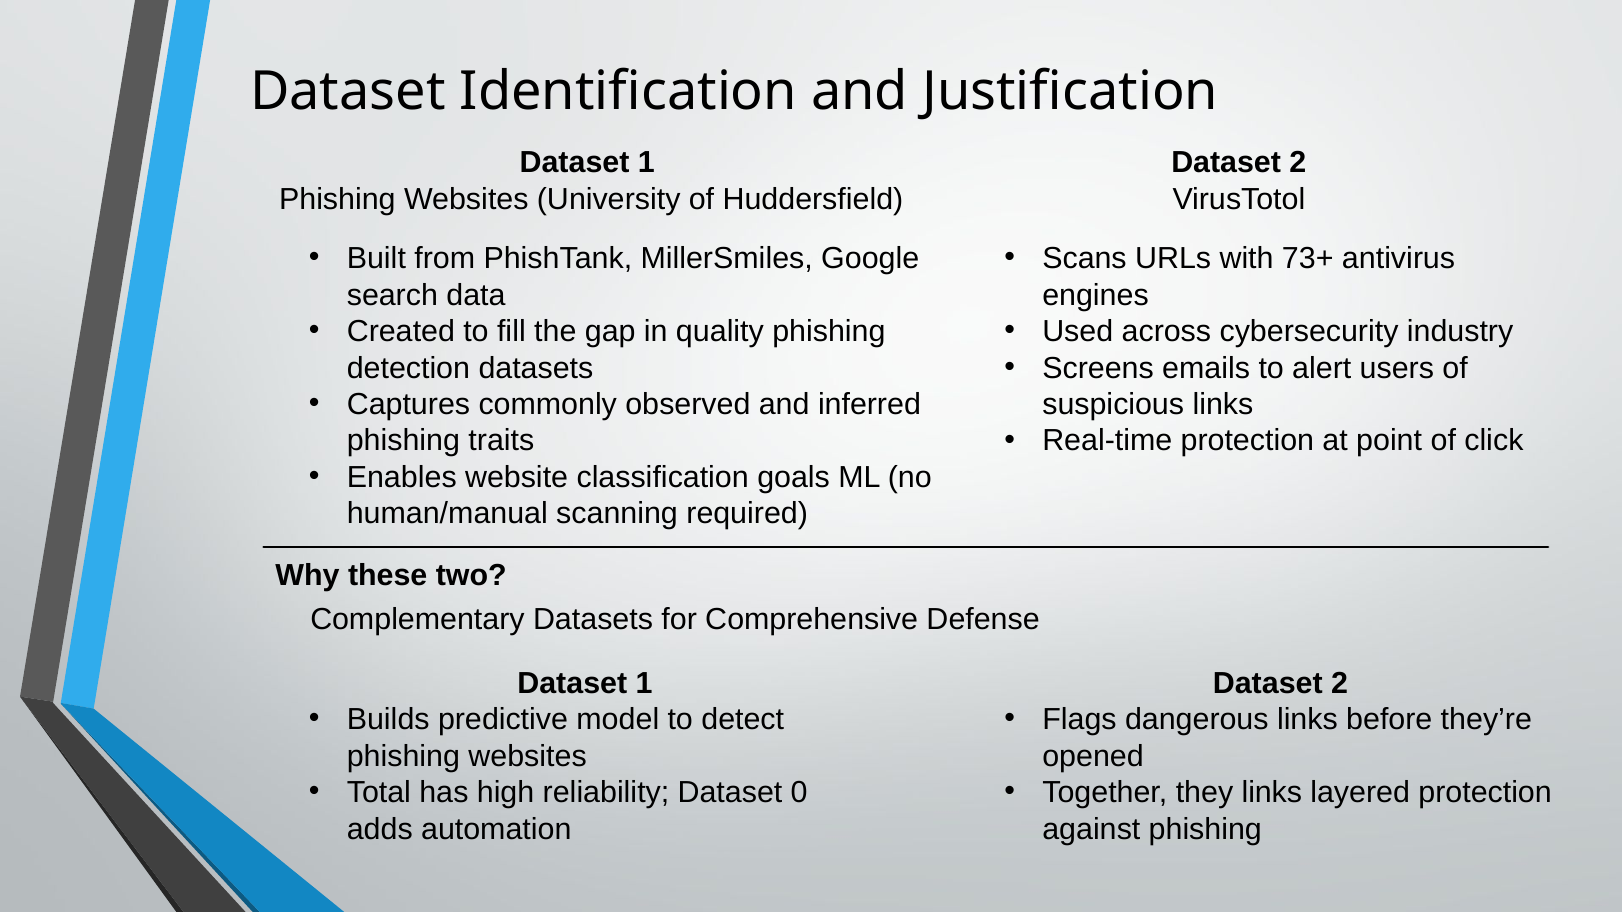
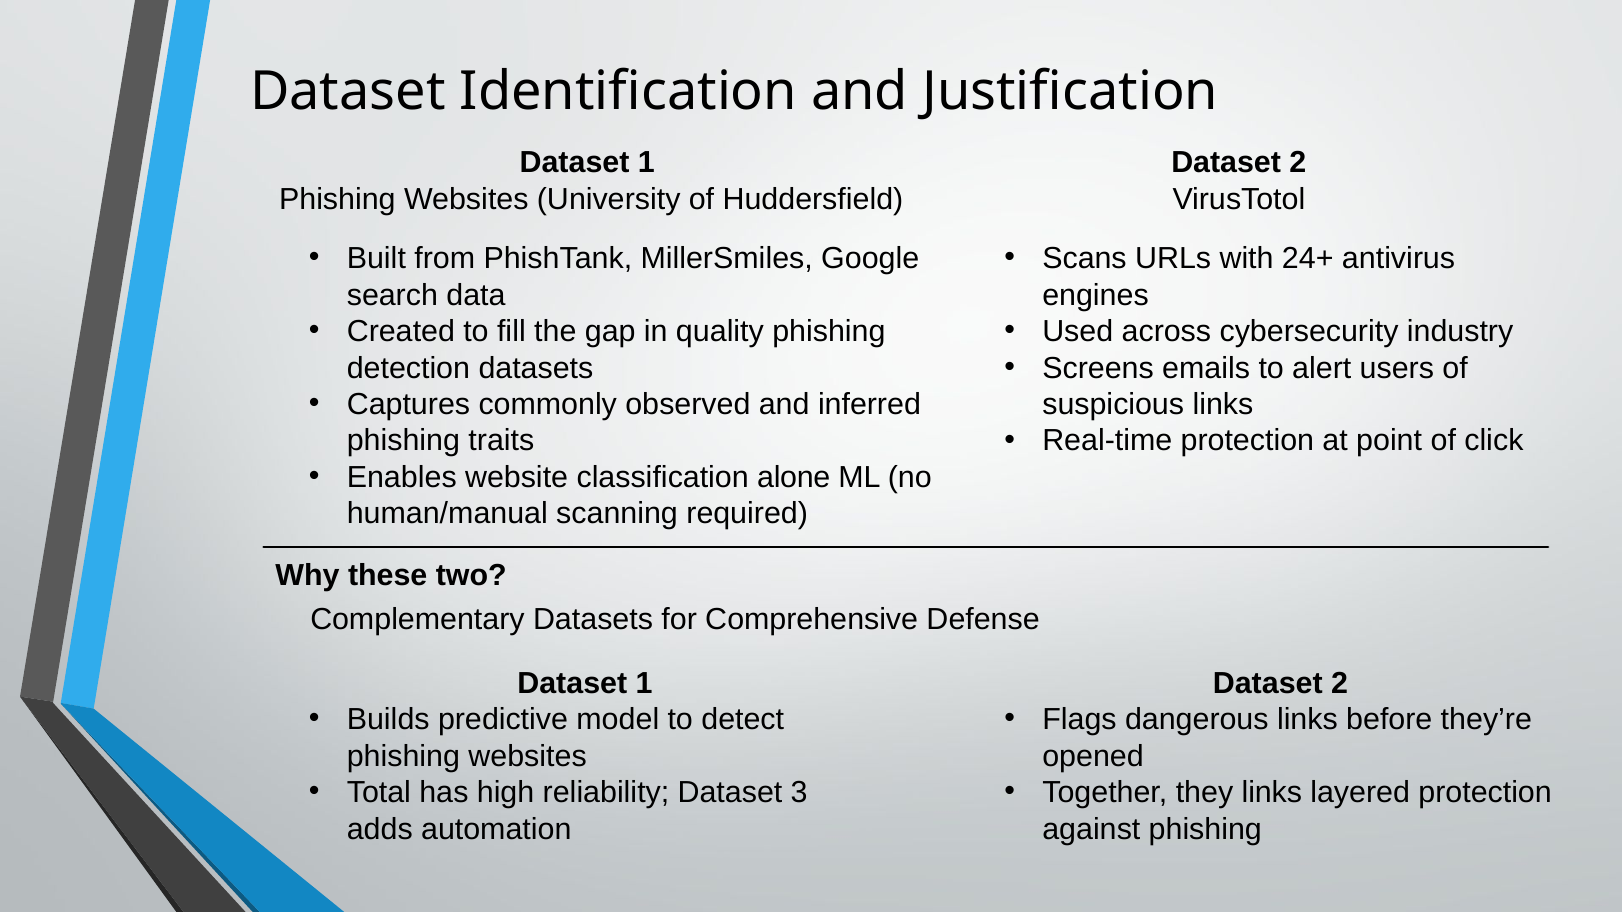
73+: 73+ -> 24+ (1308, 259)
goals: goals -> alone (794, 478)
0: 0 -> 3 (799, 793)
